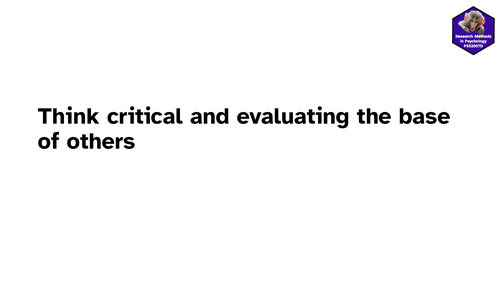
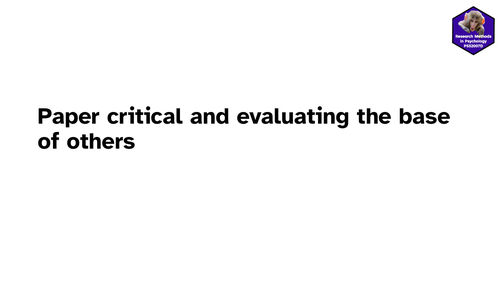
Think: Think -> Paper (69, 116)
